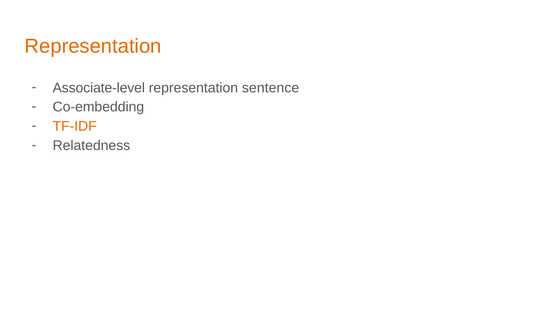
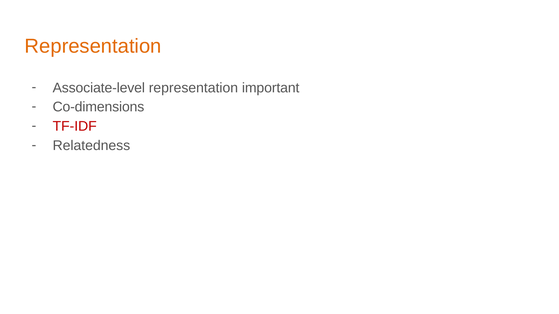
sentence: sentence -> important (271, 88)
Co-embedding: Co-embedding -> Co-dimensions (98, 107)
TF-IDF colour: orange -> red (75, 126)
